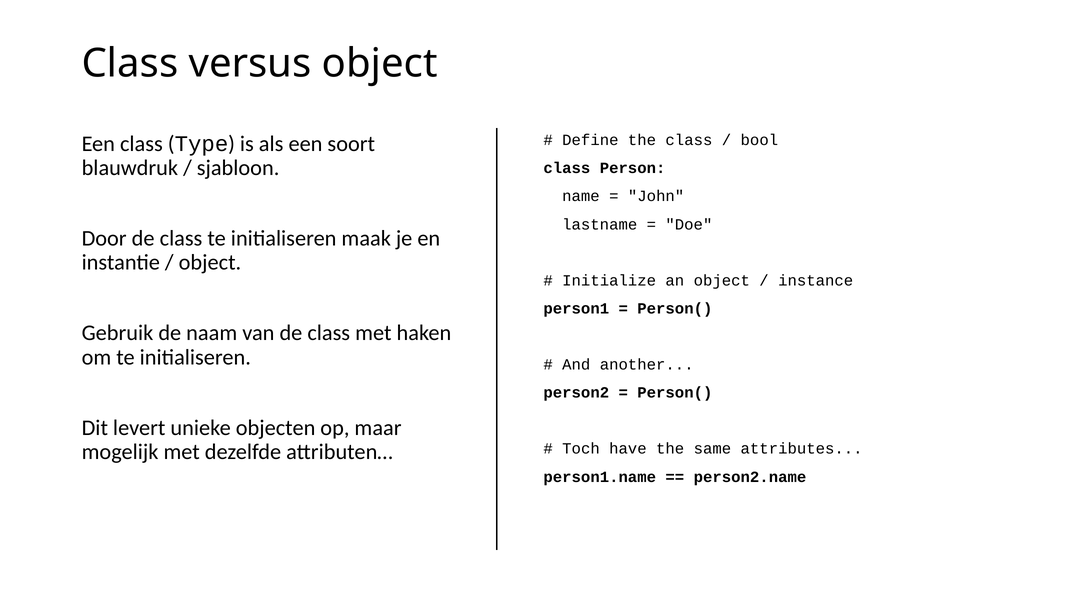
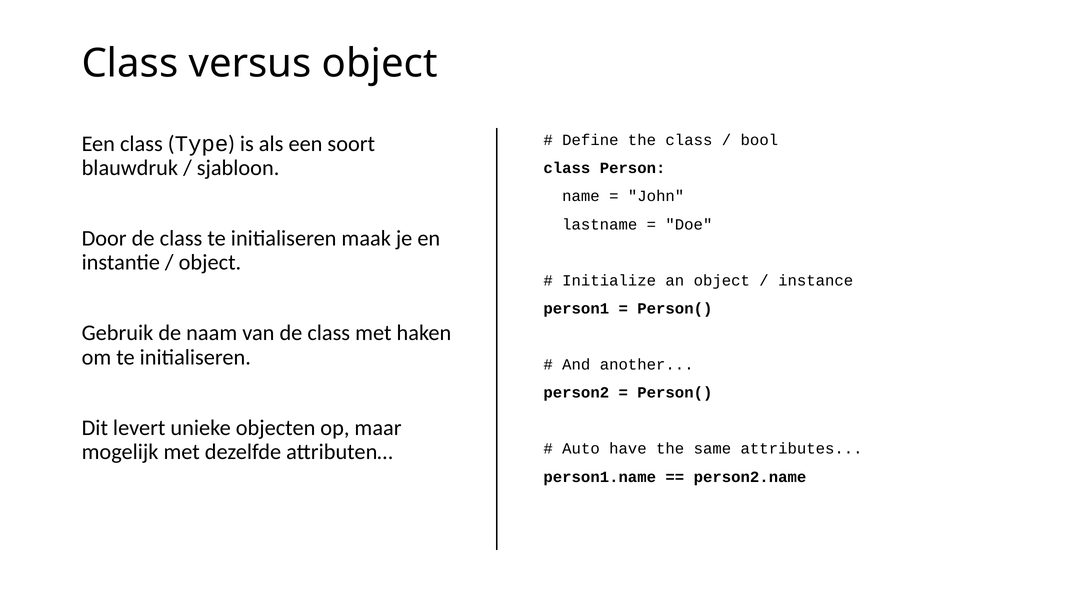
Toch: Toch -> Auto (581, 449)
